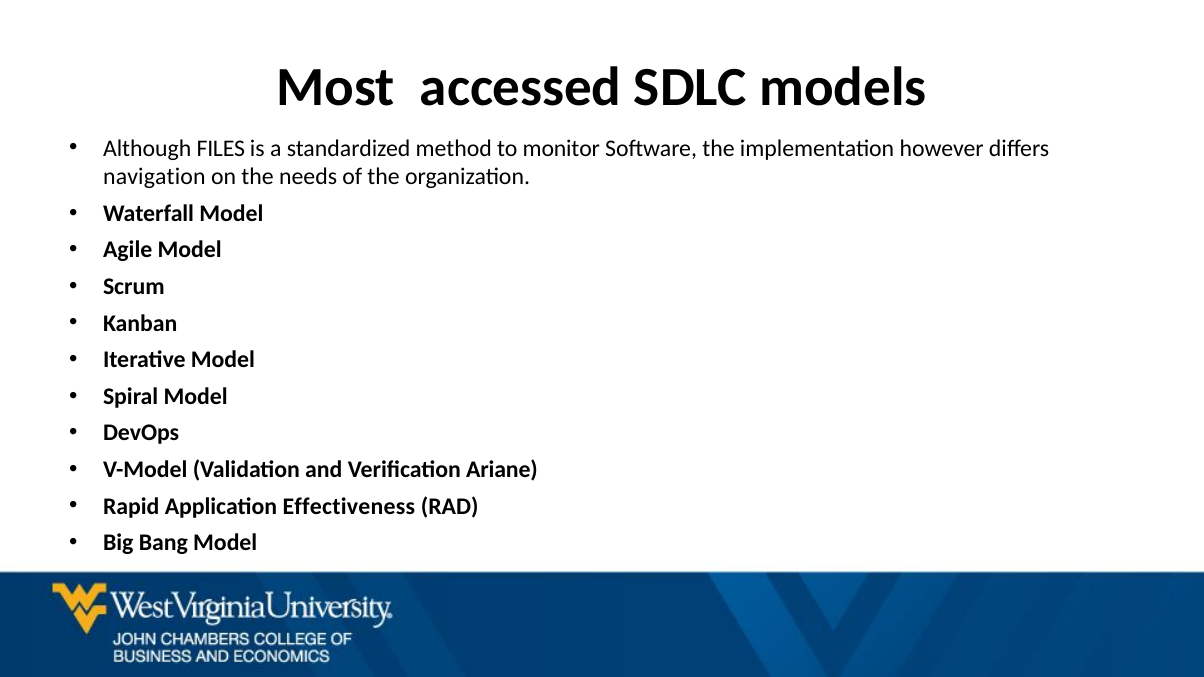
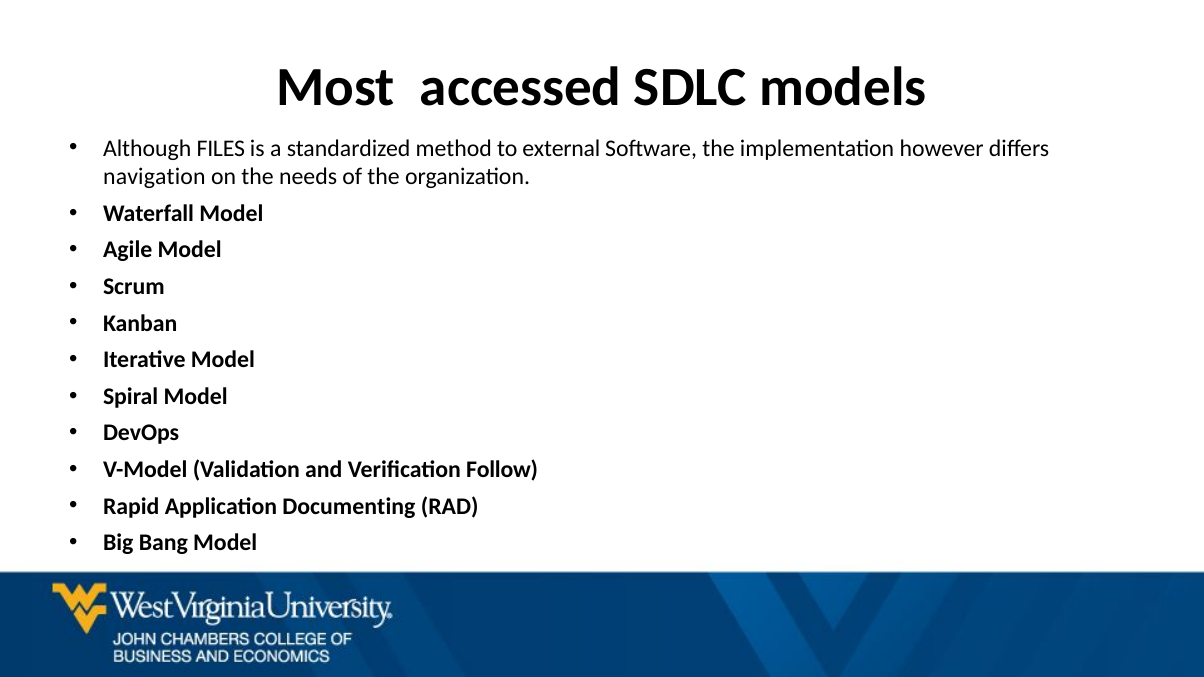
monitor: monitor -> external (561, 148)
Ariane: Ariane -> Follow (502, 470)
Effectiveness: Effectiveness -> Documenting (349, 507)
